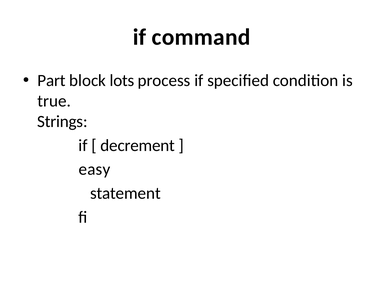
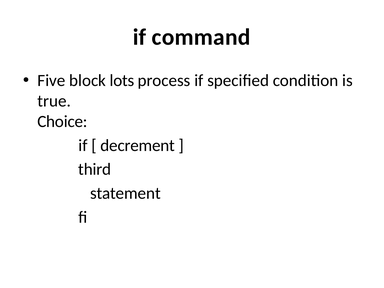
Part: Part -> Five (51, 81)
Strings: Strings -> Choice (62, 122)
easy: easy -> third (95, 169)
